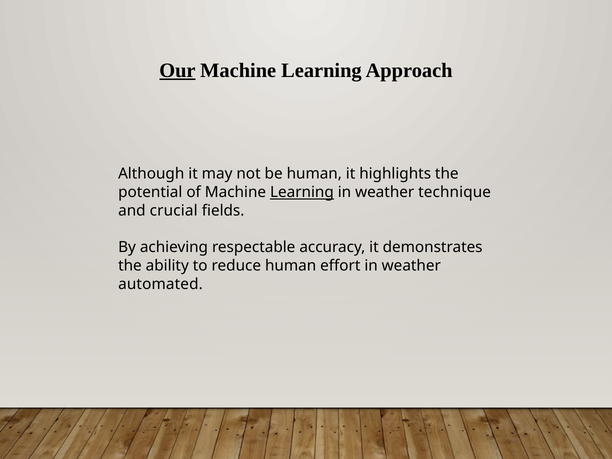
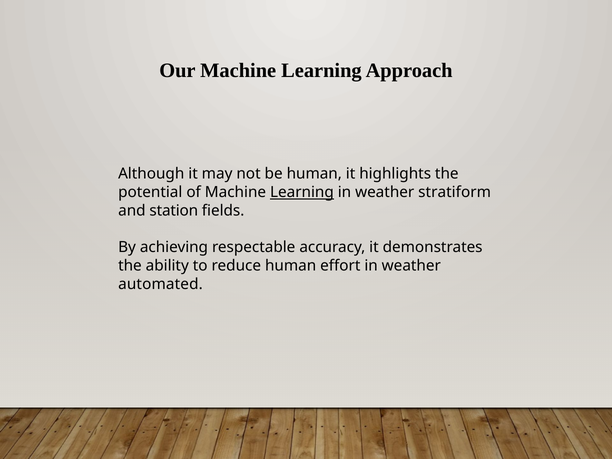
Our underline: present -> none (177, 70)
technique: technique -> stratiform (455, 192)
crucial: crucial -> station (174, 211)
